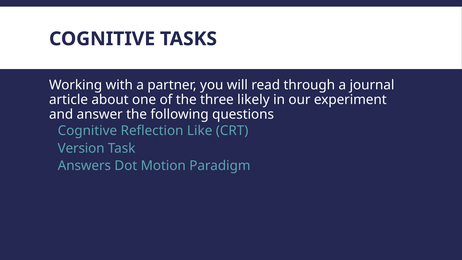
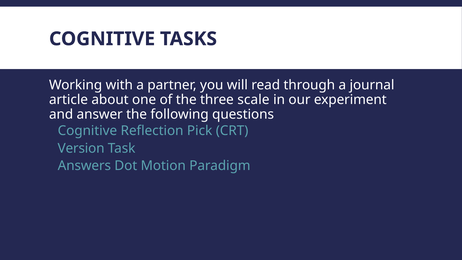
likely: likely -> scale (253, 100)
Like: Like -> Pick (200, 131)
